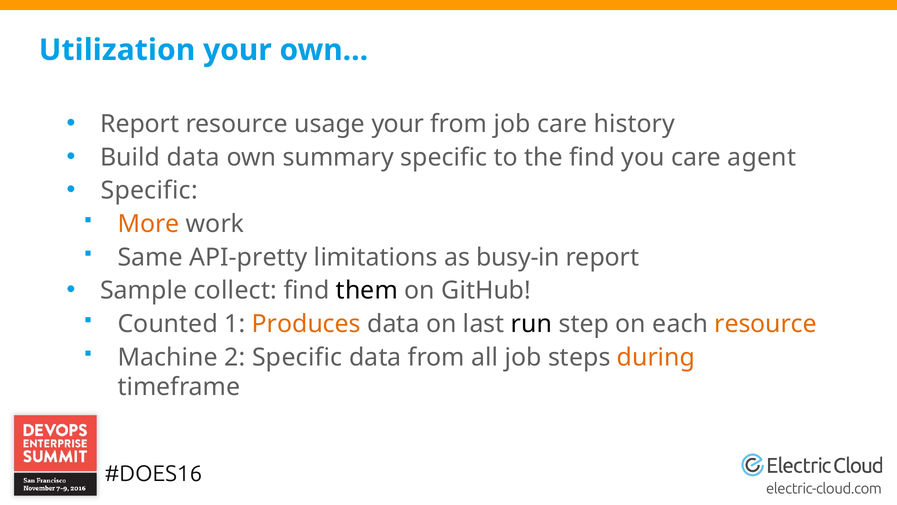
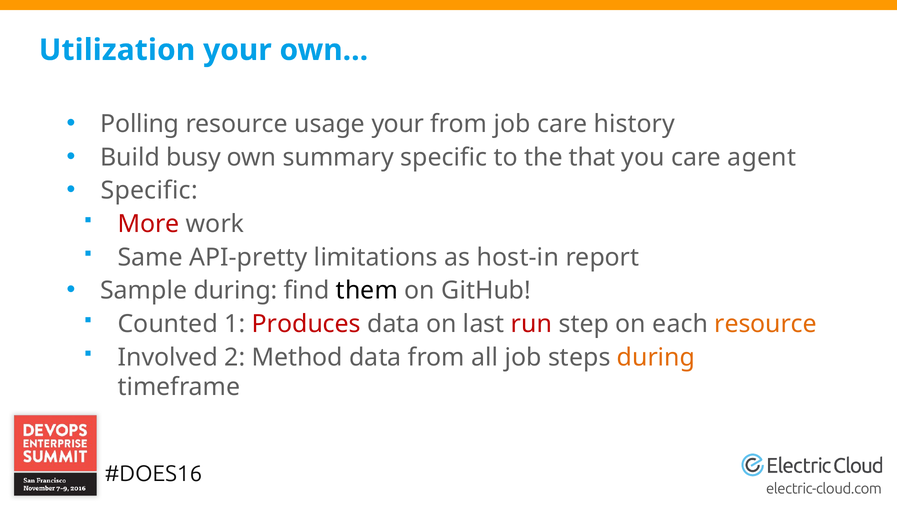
Report: Report -> Polling (140, 124)
Build data: data -> busy (194, 157)
the find: find -> that (592, 157)
More colour: orange -> red (149, 224)
busy-in: busy-in -> host-in (518, 257)
Sample collect: collect -> during (236, 290)
Produces colour: orange -> red (306, 324)
run colour: black -> red (531, 324)
Machine: Machine -> Involved (168, 357)
2 Specific: Specific -> Method (297, 357)
